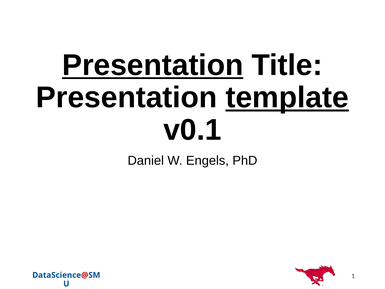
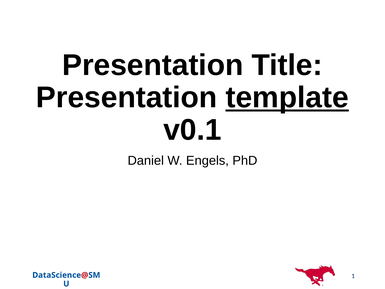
Presentation underline: present -> none (153, 65)
